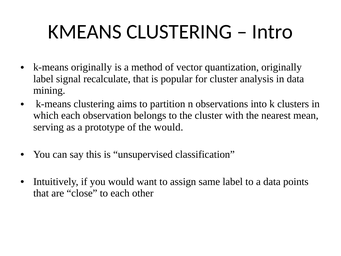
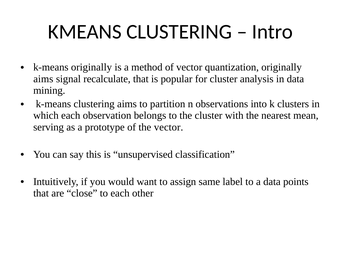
label: label -> aims (43, 79)
the would: would -> vector (169, 127)
